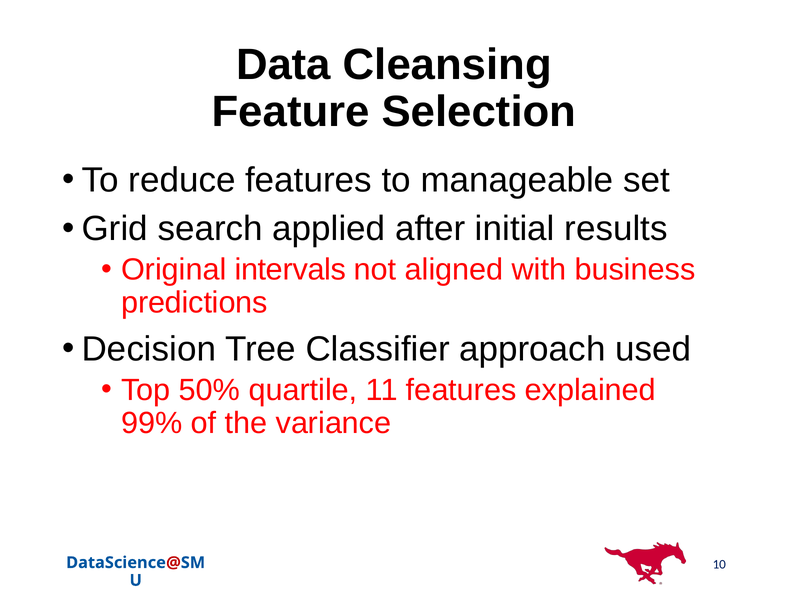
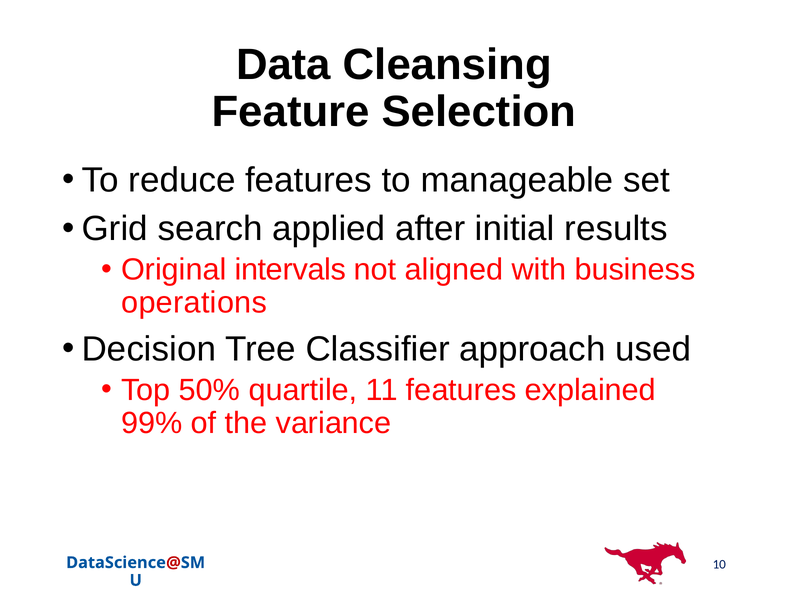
predictions: predictions -> operations (194, 303)
